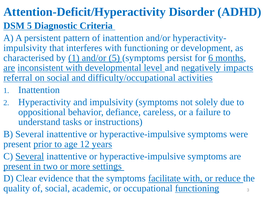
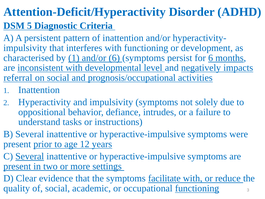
and/or 5: 5 -> 6 (114, 58)
are underline: present -> none (9, 68)
difficulty/occupational: difficulty/occupational -> prognosis/occupational (132, 78)
careless: careless -> intrudes (160, 112)
